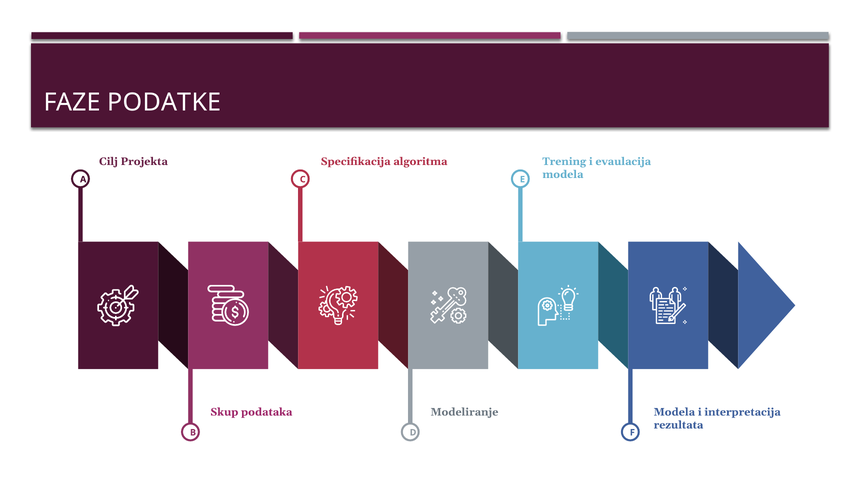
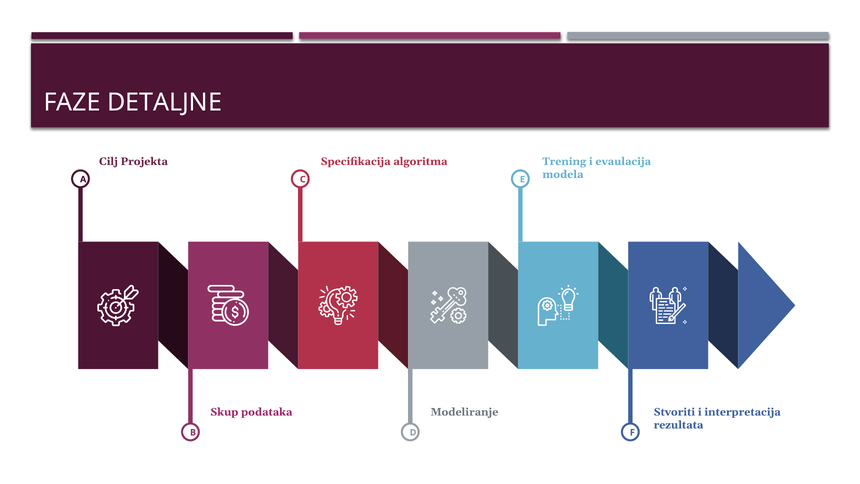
PODATKE: PODATKE -> DETALJNE (165, 103)
Modeliranje Modela: Modela -> Stvoriti (674, 412)
